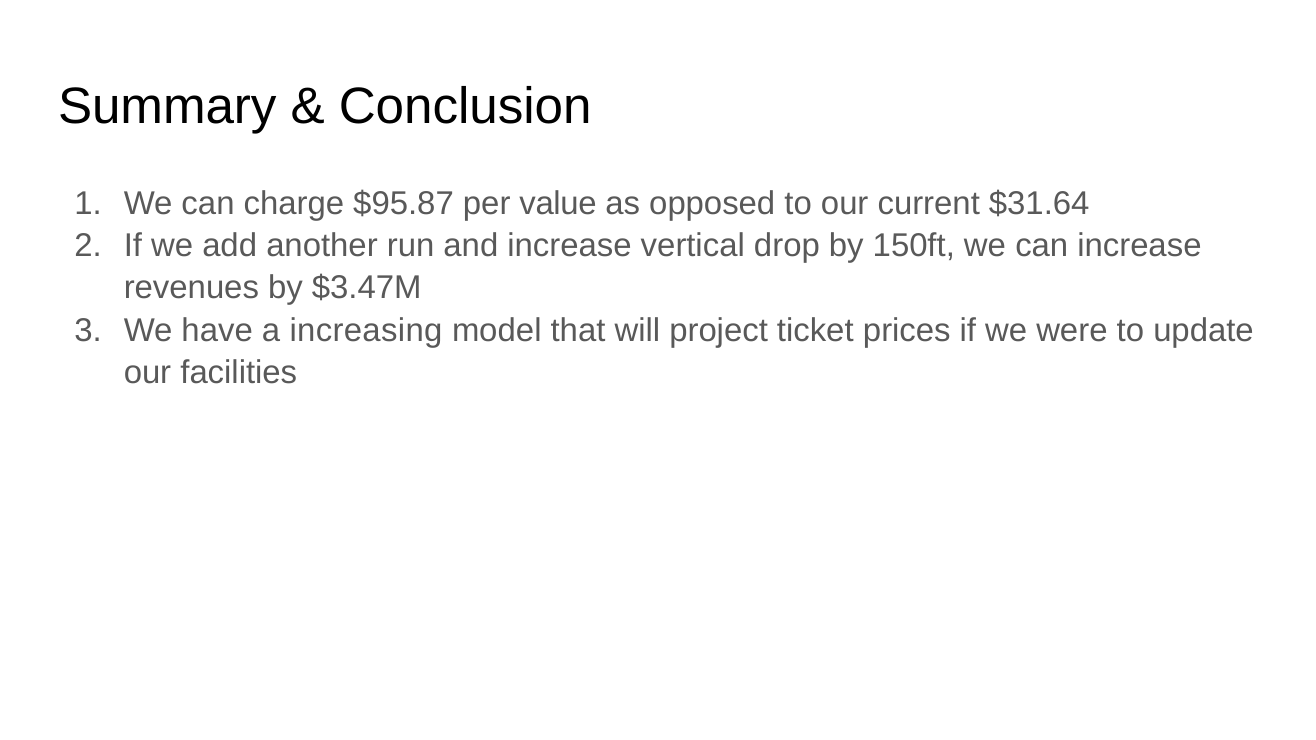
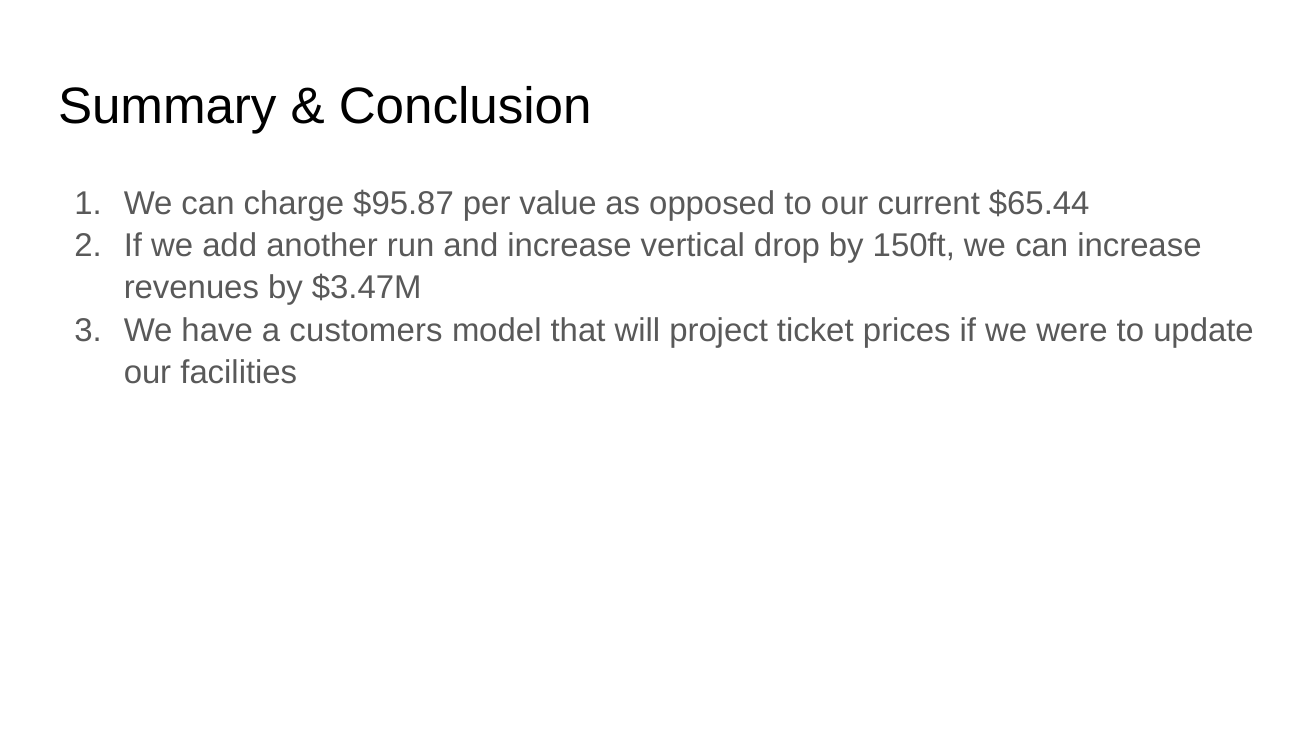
$31.64: $31.64 -> $65.44 (1039, 203)
increasing: increasing -> customers (366, 330)
